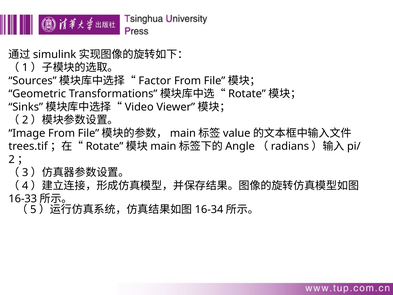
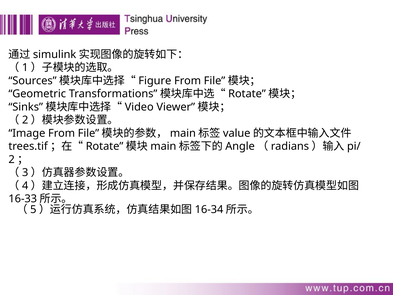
Factor: Factor -> Figure (155, 81)
